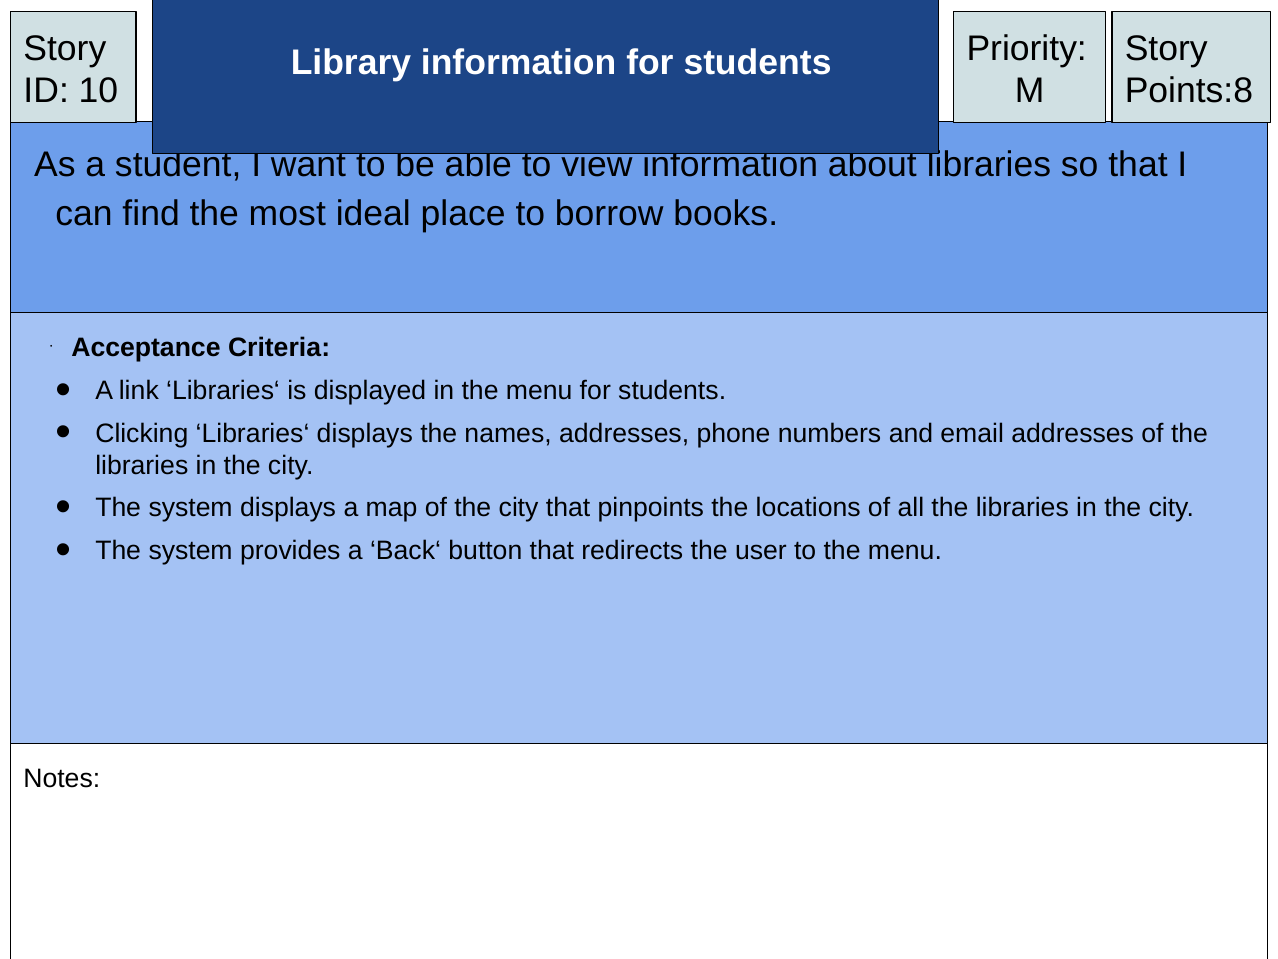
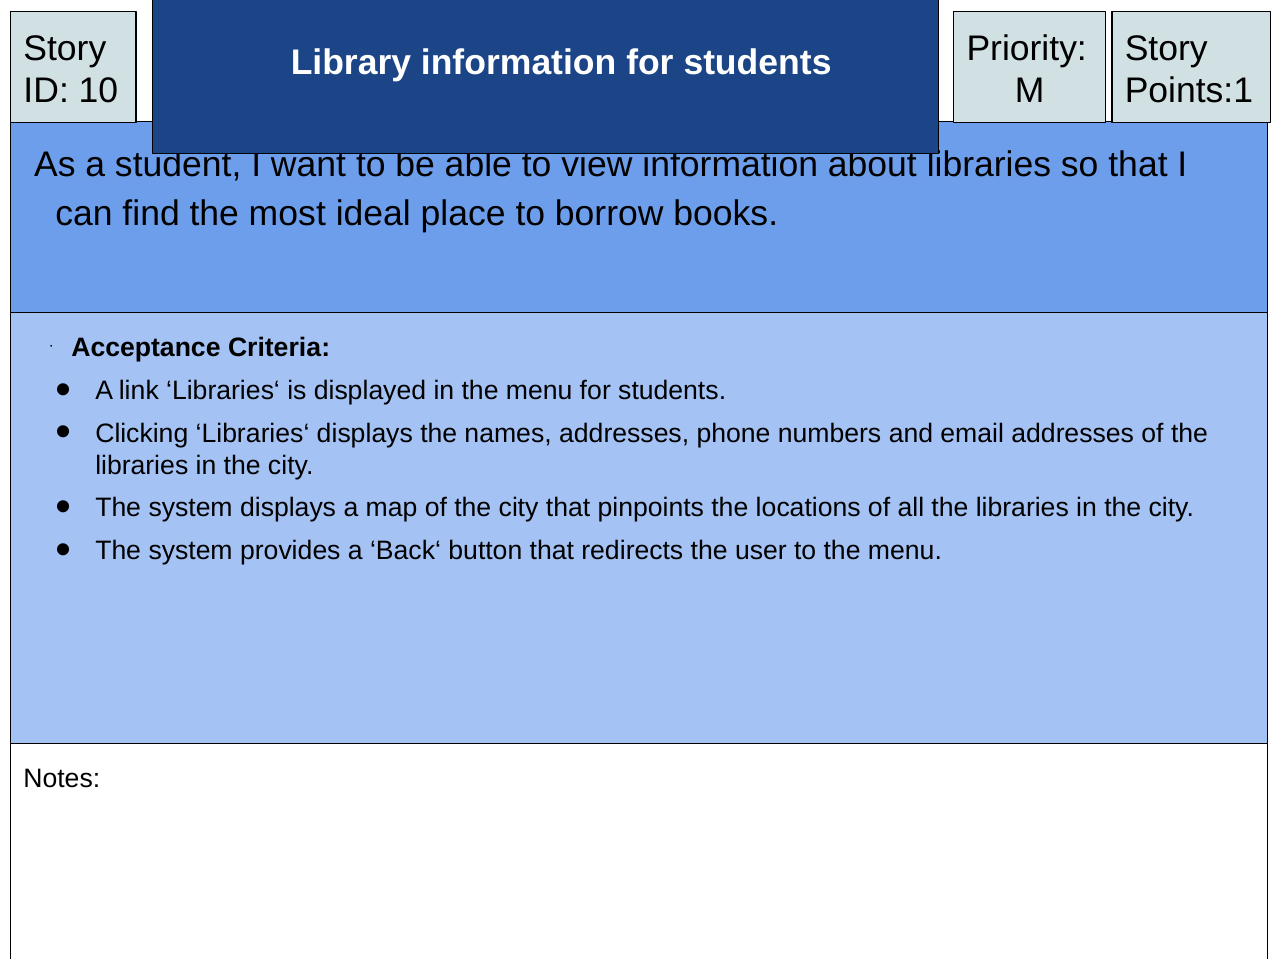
Points:8: Points:8 -> Points:1 (1189, 91)
